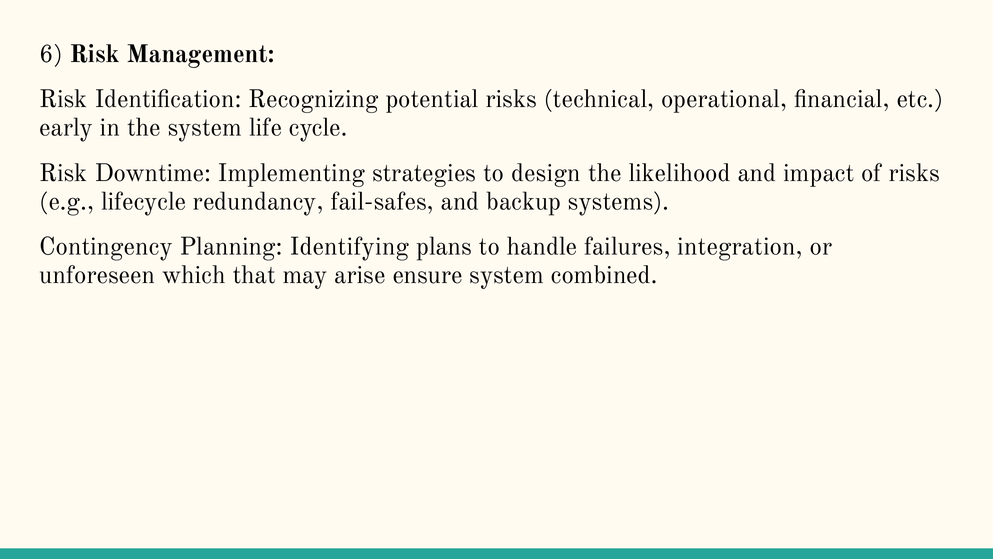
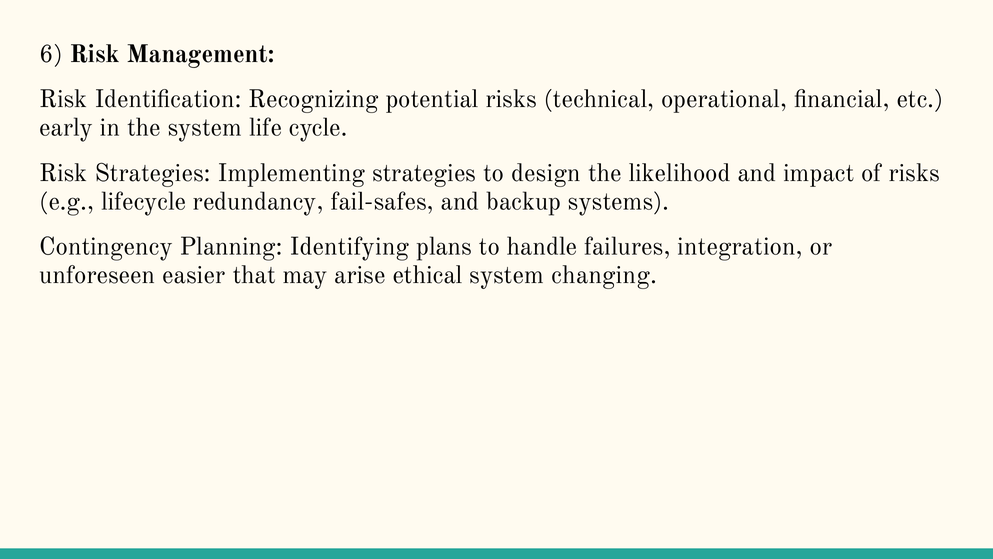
Risk Downtime: Downtime -> Strategies (153, 173)
which: which -> easier (194, 275)
ensure: ensure -> ethical (428, 275)
combined: combined -> changing (604, 275)
